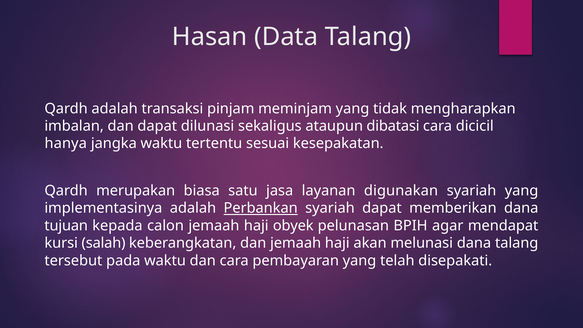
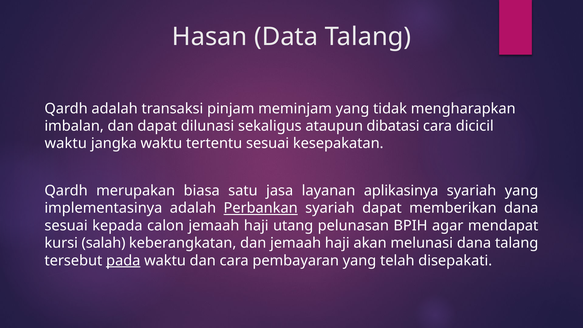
hanya: hanya -> waktu (66, 143)
digunakan: digunakan -> aplikasinya (401, 191)
tujuan: tujuan -> sesuai (66, 226)
obyek: obyek -> utang (293, 226)
pada underline: none -> present (123, 261)
